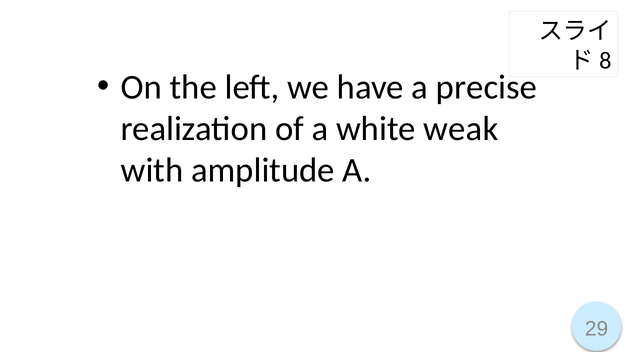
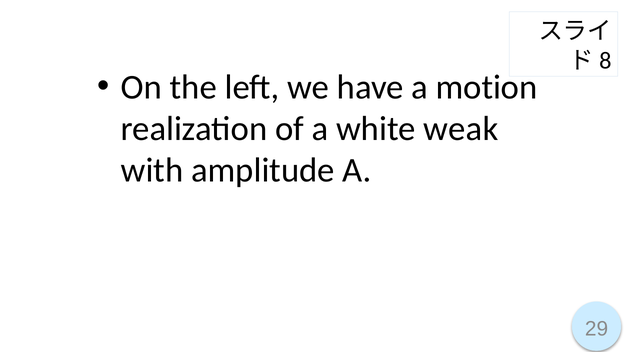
precise: precise -> motion (487, 87)
